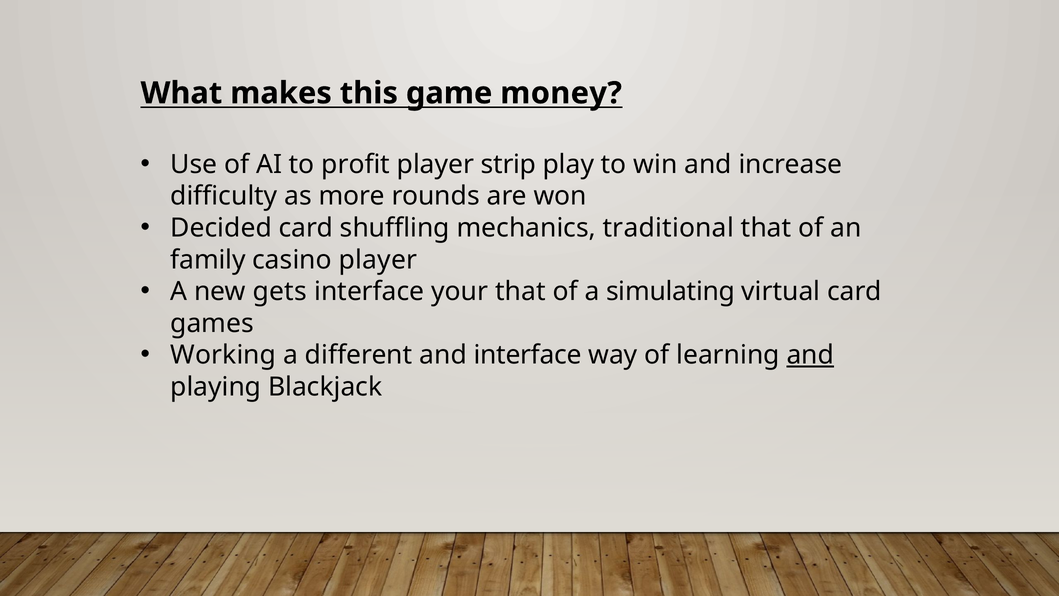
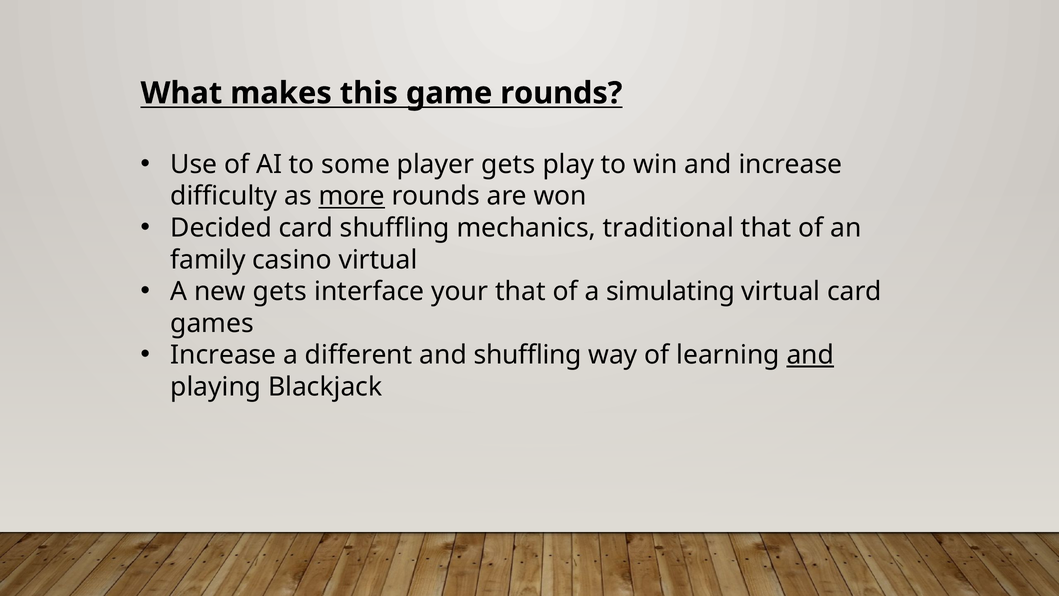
game money: money -> rounds (561, 93)
profit: profit -> some (356, 164)
player strip: strip -> gets (508, 164)
more underline: none -> present (352, 196)
casino player: player -> virtual (378, 260)
Working: Working -> Increase (223, 355)
and interface: interface -> shuffling (528, 355)
